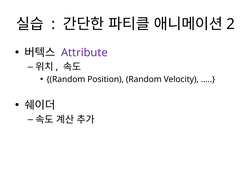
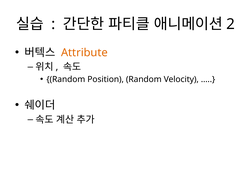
Attribute colour: purple -> orange (84, 53)
